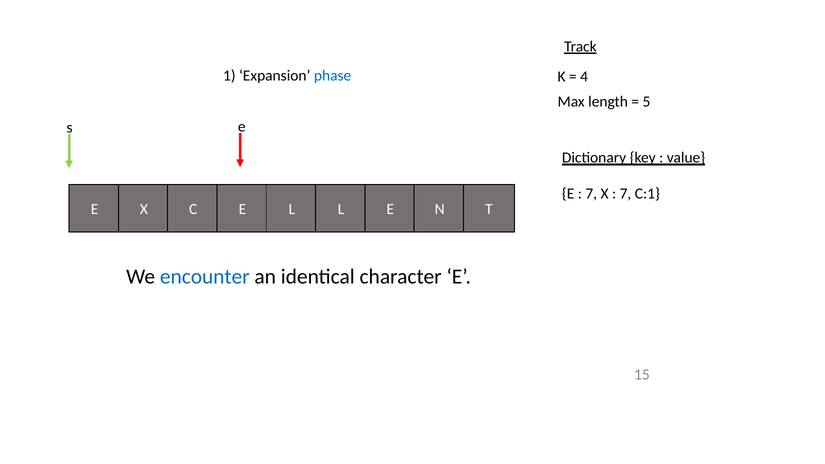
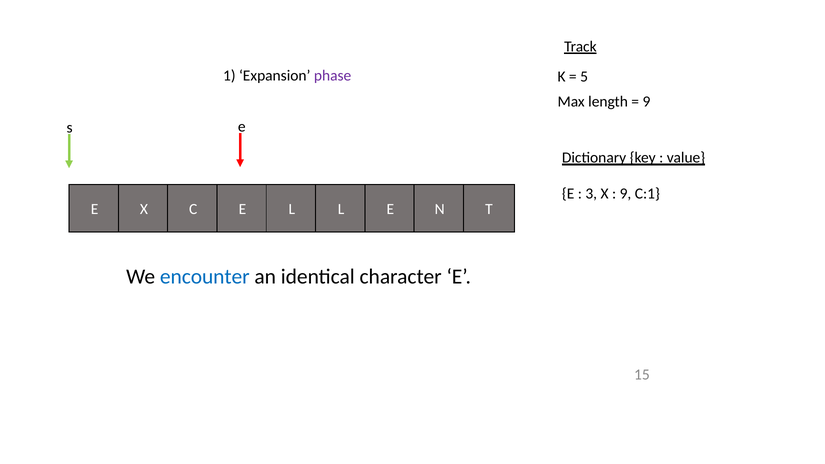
phase colour: blue -> purple (333, 76)
4: 4 -> 5 (584, 77)
5: 5 -> 9 (646, 102)
7: 7 -> 3 (591, 194)
7: 7 -> 9 (626, 194)
